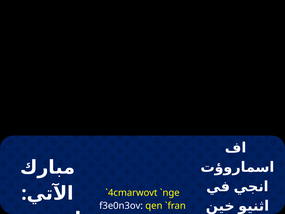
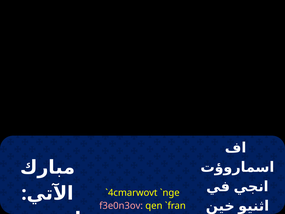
f3e0n3ov colour: white -> pink (121, 206)
